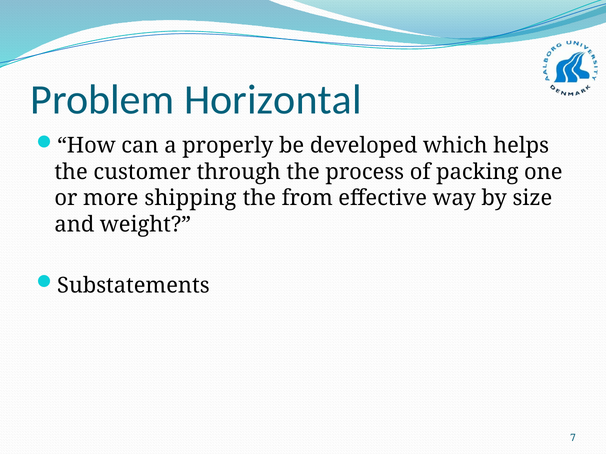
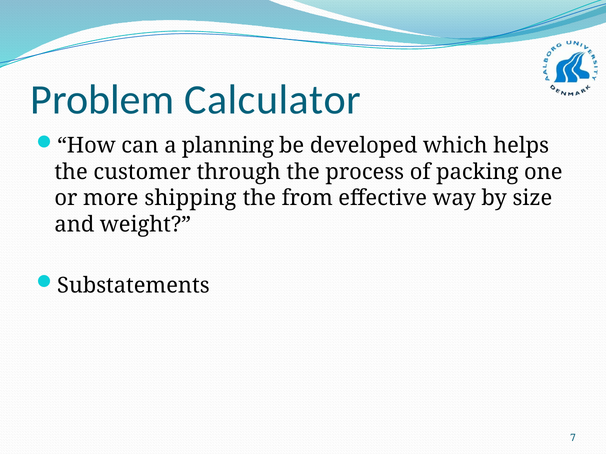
Horizontal: Horizontal -> Calculator (273, 100)
properly: properly -> planning (228, 146)
